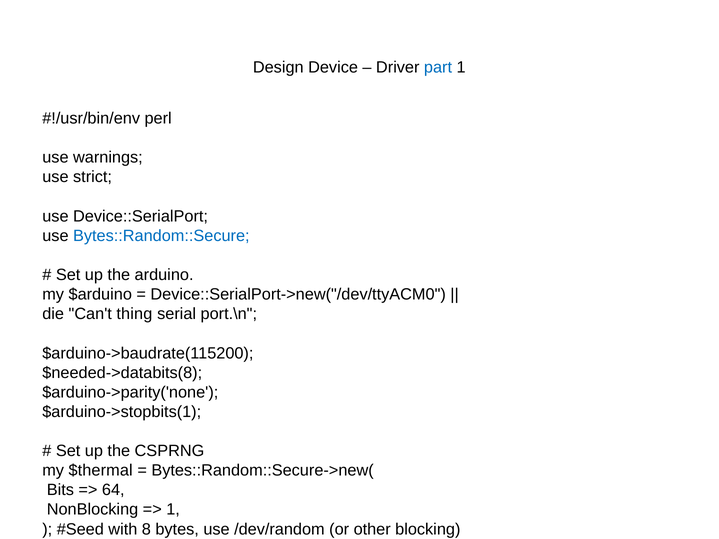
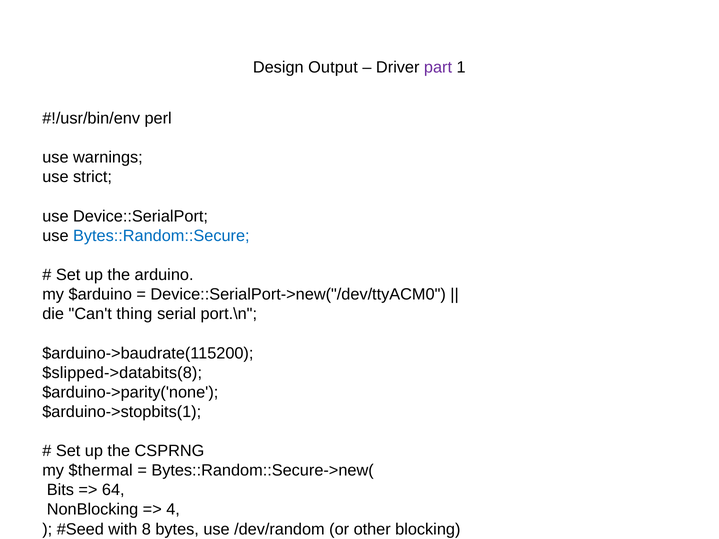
Device: Device -> Output (333, 68)
part colour: blue -> purple (438, 68)
$needed->databits(8: $needed->databits(8 -> $slipped->databits(8 (122, 373)
1: 1 -> 4 (173, 510)
